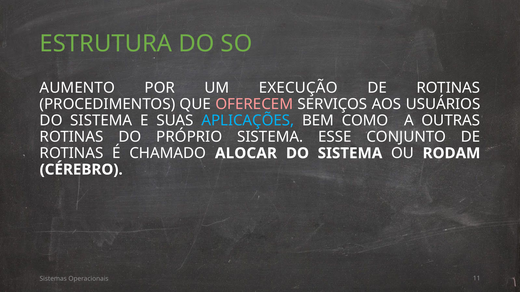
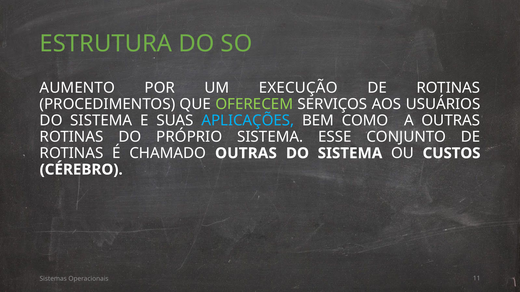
OFERECEM colour: pink -> light green (254, 104)
CHAMADO ALOCAR: ALOCAR -> OUTRAS (246, 153)
RODAM: RODAM -> CUSTOS (452, 153)
